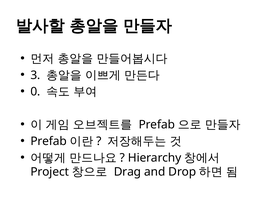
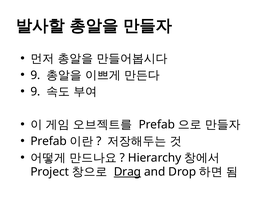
3: 3 -> 9 (35, 75)
0: 0 -> 9 (35, 92)
Drag underline: none -> present (127, 172)
